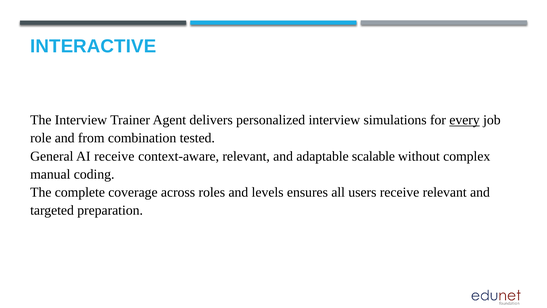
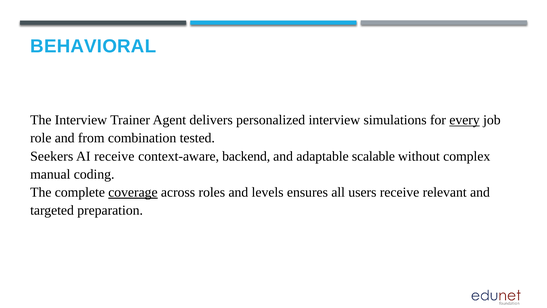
INTERACTIVE: INTERACTIVE -> BEHAVIORAL (93, 46)
General: General -> Seekers (52, 156)
context-aware relevant: relevant -> backend (246, 156)
coverage underline: none -> present (133, 192)
